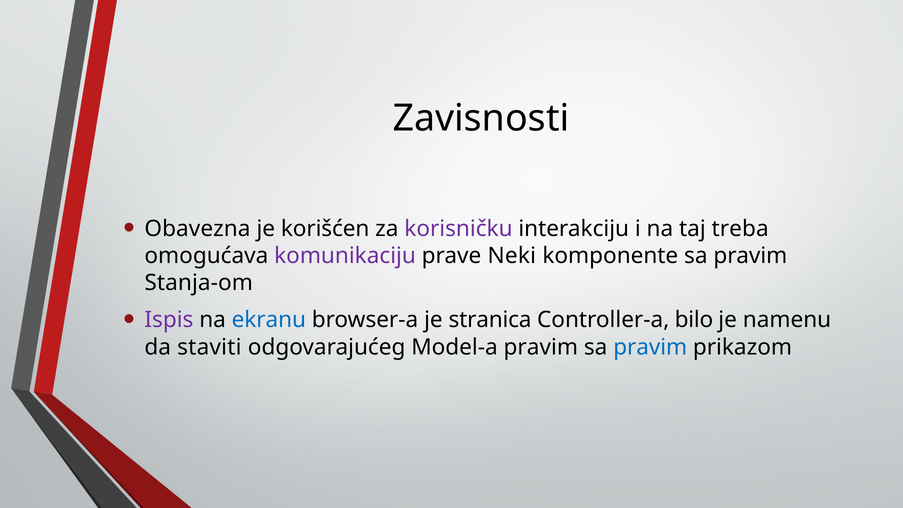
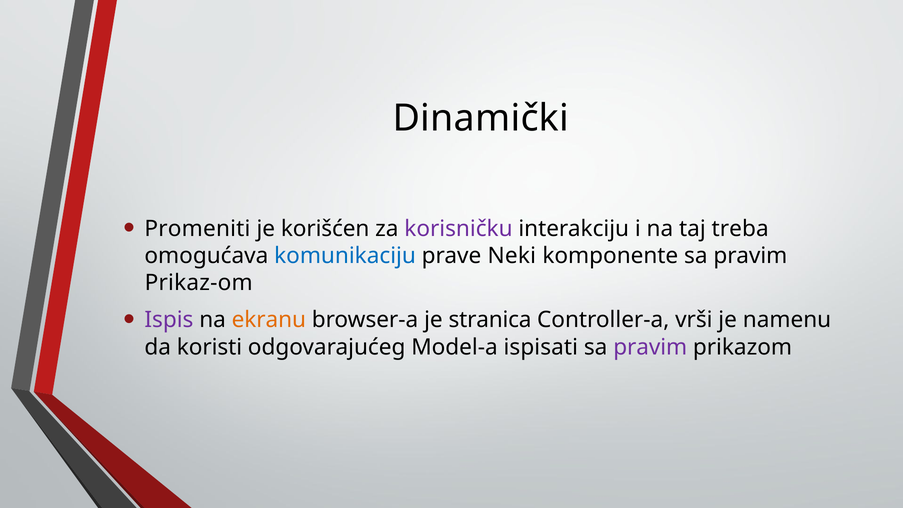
Zavisnosti: Zavisnosti -> Dinamički (481, 118)
Obavezna: Obavezna -> Promeniti (197, 229)
komunikaciju colour: purple -> blue (345, 256)
Stanja-om: Stanja-om -> Prikaz-om (199, 283)
ekranu colour: blue -> orange (269, 320)
bilo: bilo -> vrši (694, 320)
staviti: staviti -> koristi (209, 347)
Model-a pravim: pravim -> ispisati (541, 347)
pravim colour: blue -> purple (650, 347)
